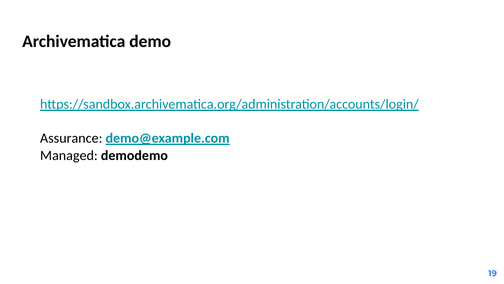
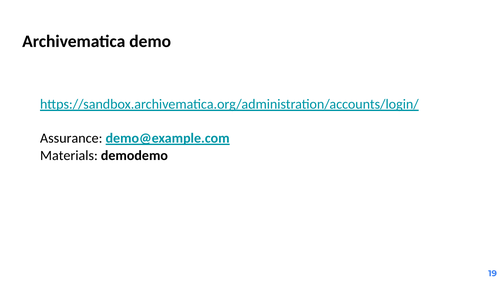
Managed: Managed -> Materials (69, 155)
